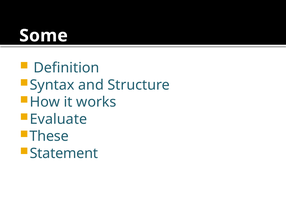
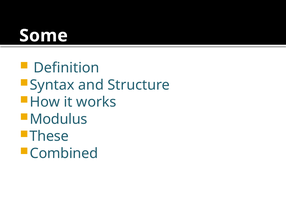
Evaluate: Evaluate -> Modulus (59, 119)
Statement: Statement -> Combined (64, 154)
